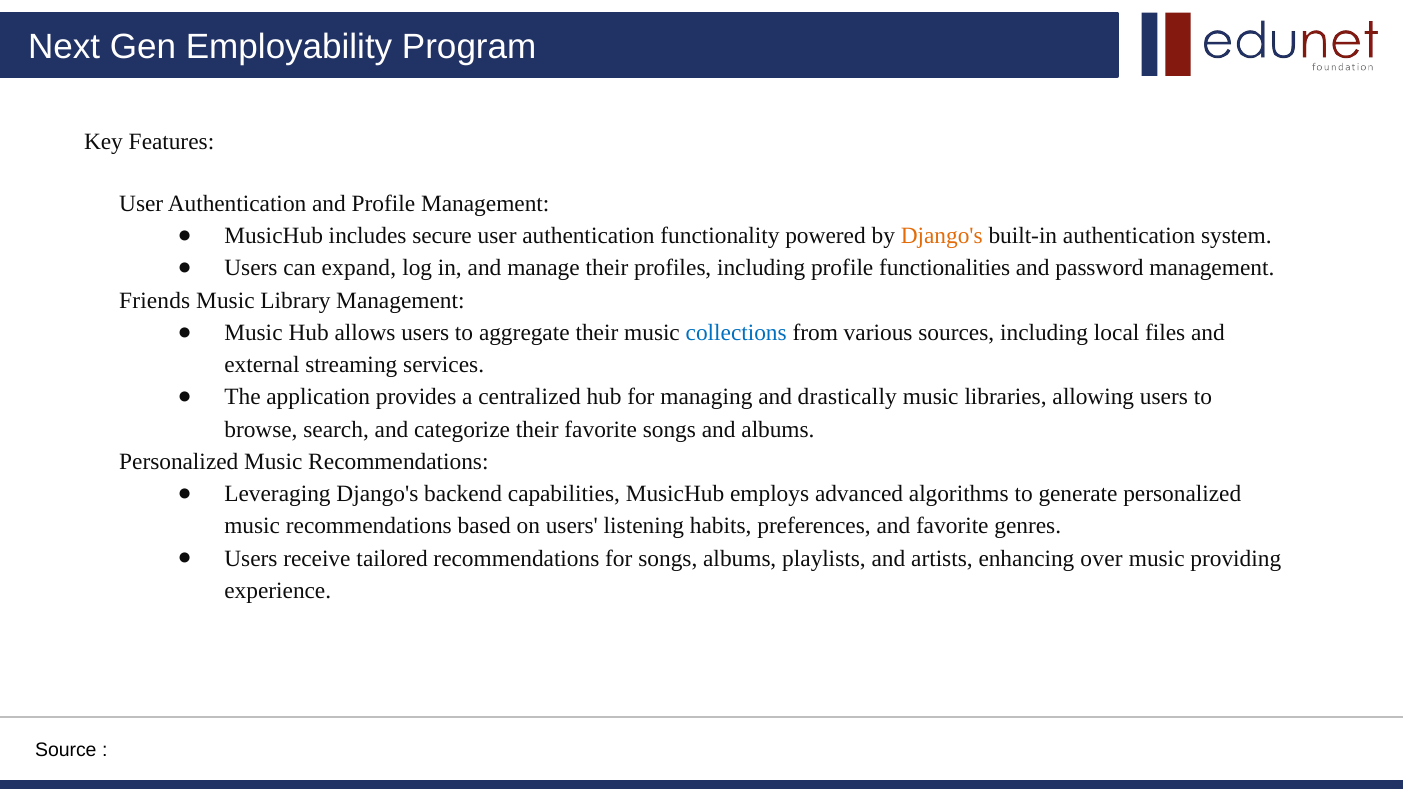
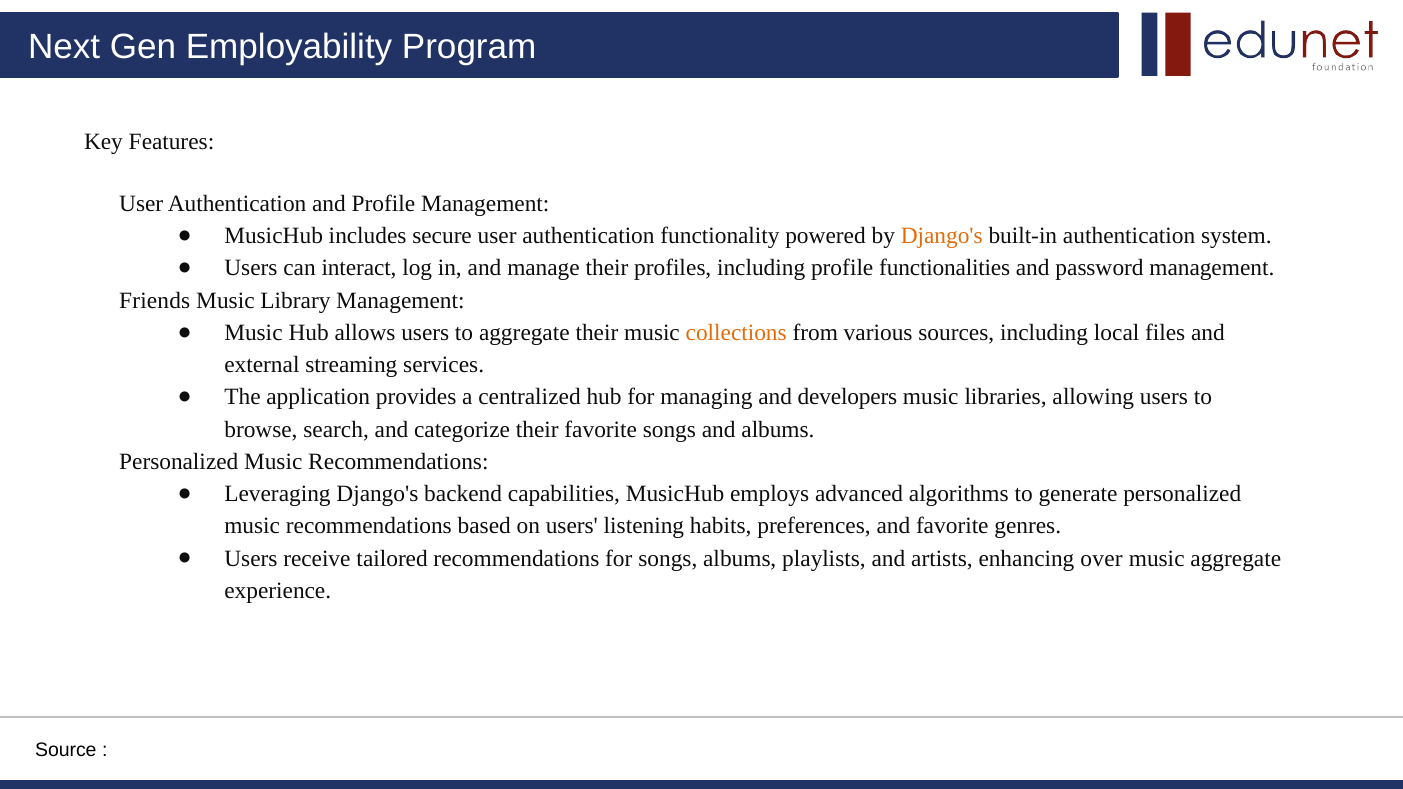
expand: expand -> interact (359, 268)
collections colour: blue -> orange (736, 333)
drastically: drastically -> developers (848, 397)
music providing: providing -> aggregate (1236, 559)
